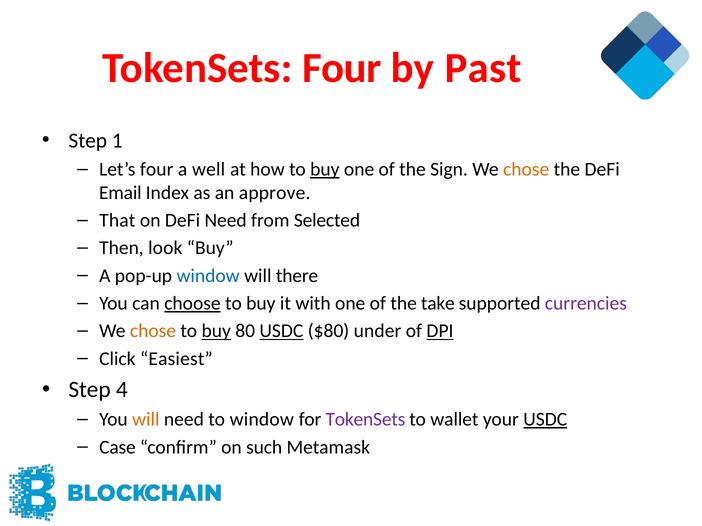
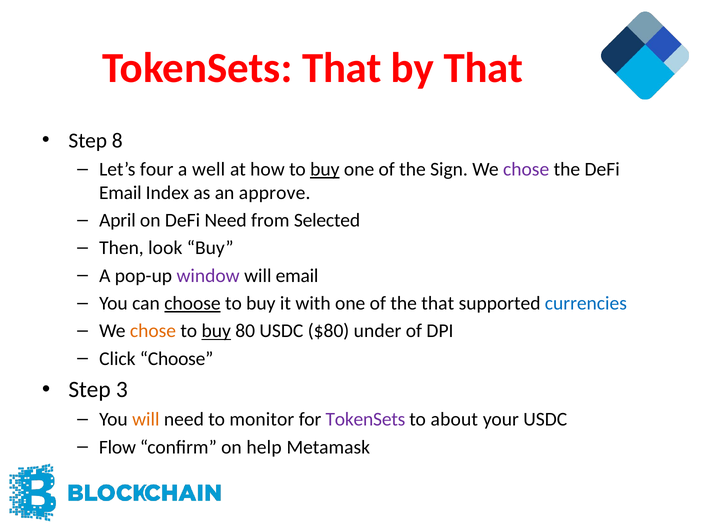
TokenSets Four: Four -> That (342, 68)
by Past: Past -> That (483, 68)
1: 1 -> 8 (117, 141)
chose colour: orange -> purple (526, 169)
That: That -> April (117, 221)
window colour: blue -> purple (208, 276)
will there: there -> email (297, 276)
the take: take -> that (438, 304)
currencies colour: purple -> blue (586, 304)
USDC underline: present -> none (281, 331)
DPI underline: present -> none (440, 331)
Click Easiest: Easiest -> Choose (177, 359)
4: 4 -> 3 (122, 390)
to window: window -> monitor (262, 420)
wallet: wallet -> about (454, 420)
USDC underline: present -> none (545, 420)
Case: Case -> Flow (117, 448)
such: such -> help (264, 448)
